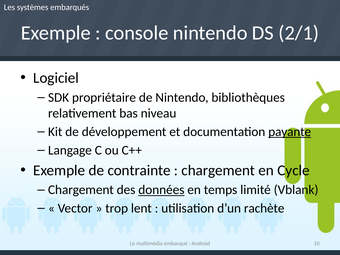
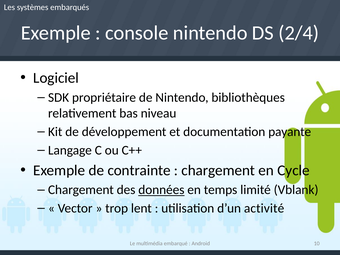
2/1: 2/1 -> 2/4 (299, 33)
payante underline: present -> none (290, 132)
rachète: rachète -> activité (264, 208)
